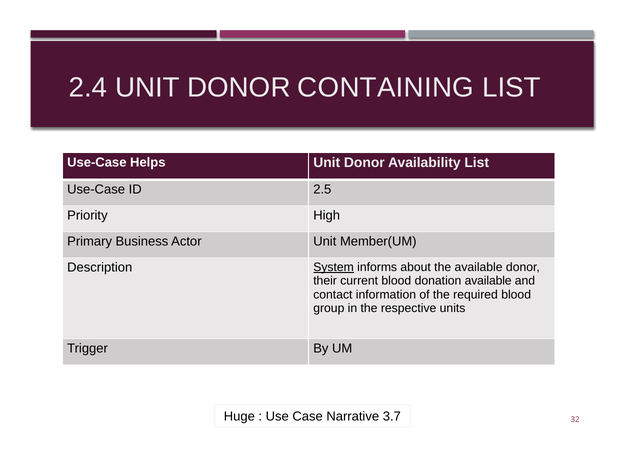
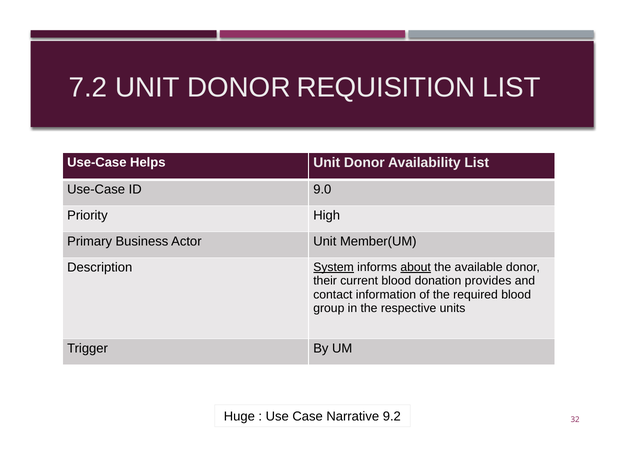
2.4: 2.4 -> 7.2 (88, 88)
CONTAINING: CONTAINING -> REQUISITION (386, 88)
2.5: 2.5 -> 9.0 (322, 190)
about underline: none -> present (416, 267)
donation available: available -> provides (488, 281)
3.7: 3.7 -> 9.2 (392, 416)
